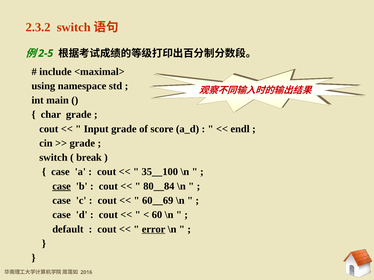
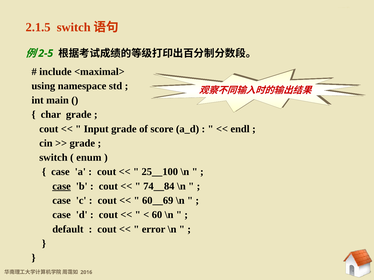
2.3.2: 2.3.2 -> 2.1.5 (38, 27)
break: break -> enum (89, 158)
35__100: 35__100 -> 25__100 (160, 172)
80__84: 80__84 -> 74__84 (159, 186)
error underline: present -> none (154, 229)
